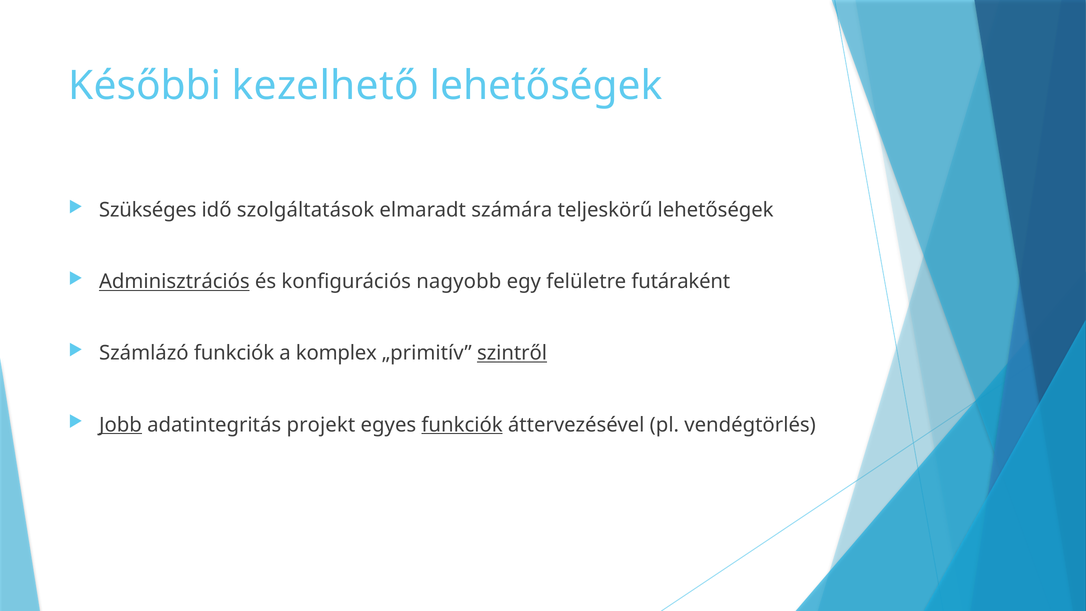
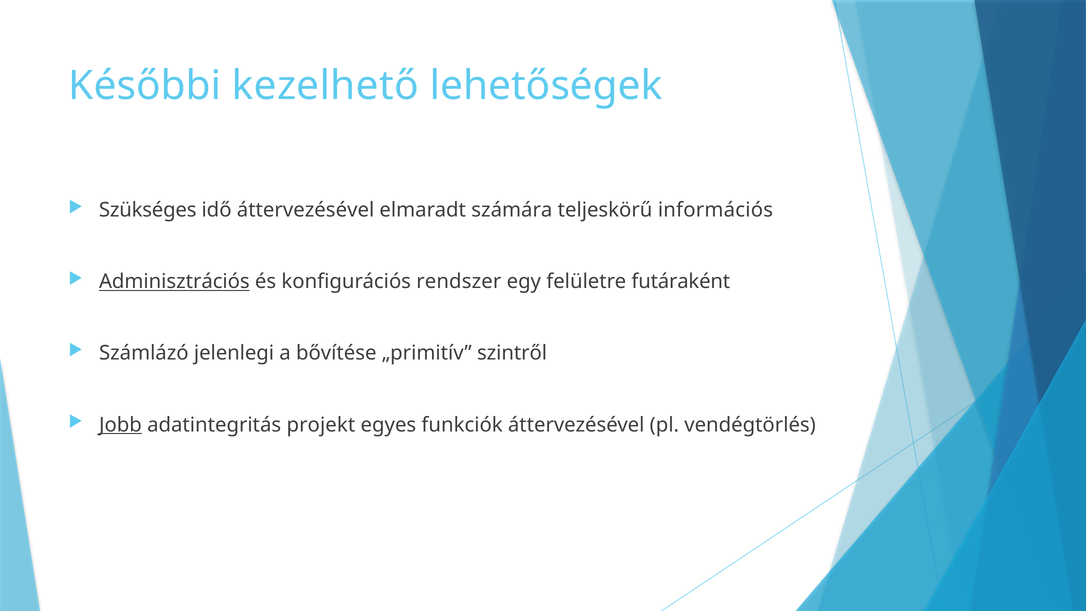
idő szolgáltatások: szolgáltatások -> áttervezésével (306, 210)
teljeskörű lehetőségek: lehetőségek -> információs (715, 210)
nagyobb: nagyobb -> rendszer (459, 282)
Számlázó funkciók: funkciók -> jelenlegi (234, 353)
komplex: komplex -> bővítése (336, 353)
szintről underline: present -> none (512, 353)
funkciók underline: present -> none (462, 425)
